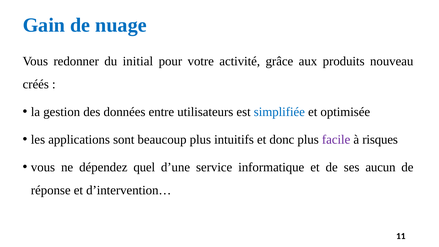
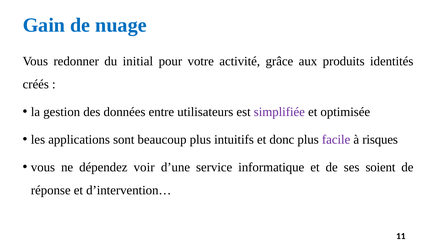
nouveau: nouveau -> identités (392, 61)
simplifiée colour: blue -> purple (279, 112)
quel: quel -> voir (144, 167)
aucun: aucun -> soient (380, 167)
